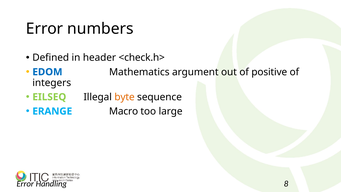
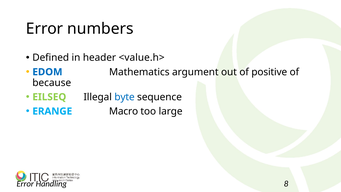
<check.h>: <check.h> -> <value.h> (142, 58)
integers: integers -> because (52, 83)
byte colour: orange -> blue (125, 97)
